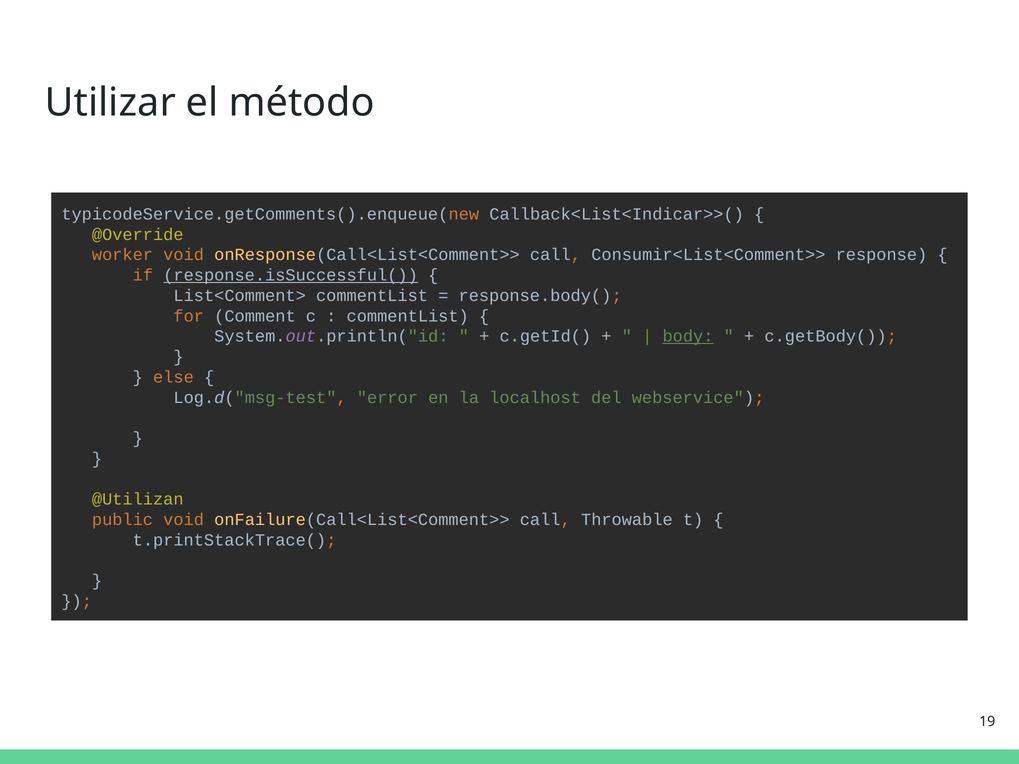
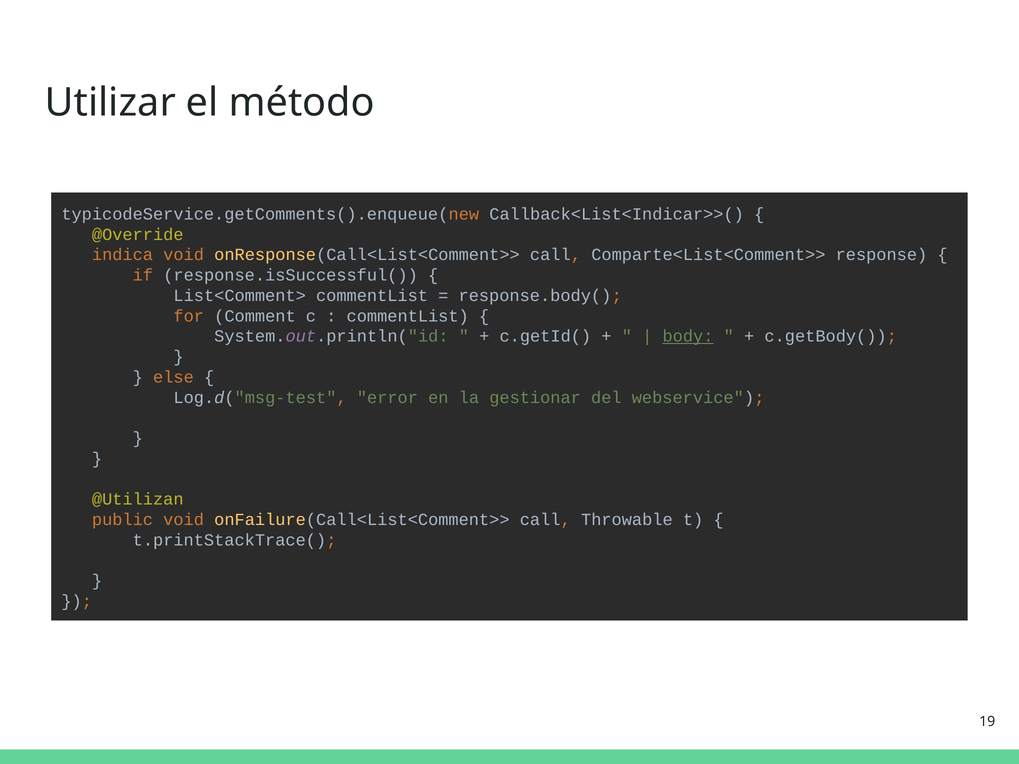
worker: worker -> indica (122, 255)
Consumir<List<Comment>>: Consumir<List<Comment>> -> Comparte<List<Comment>> (708, 255)
response.isSuccessful( underline: present -> none (291, 275)
localhost: localhost -> gestionar (535, 398)
